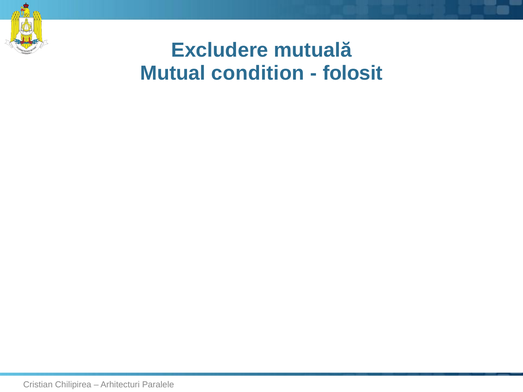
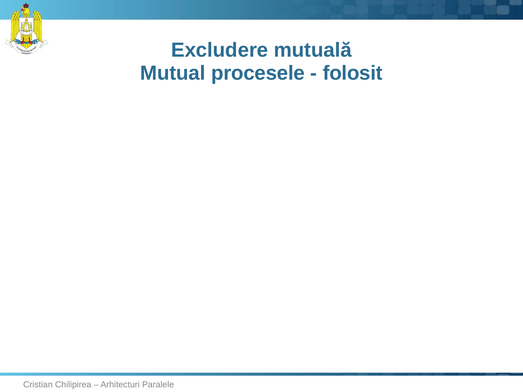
condition: condition -> procesele (258, 73)
